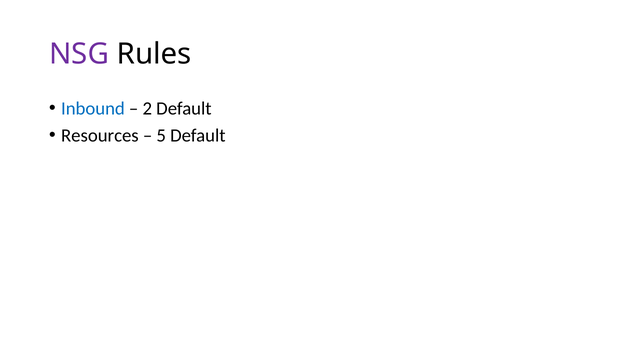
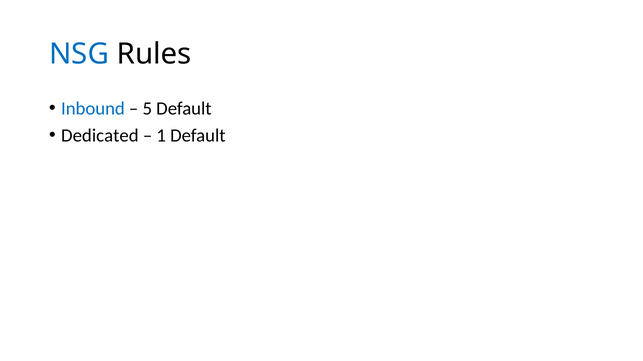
NSG colour: purple -> blue (79, 54)
2: 2 -> 5 (147, 109)
Resources: Resources -> Dedicated (100, 136)
5: 5 -> 1 (161, 136)
